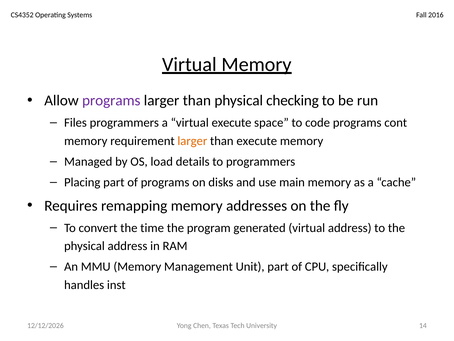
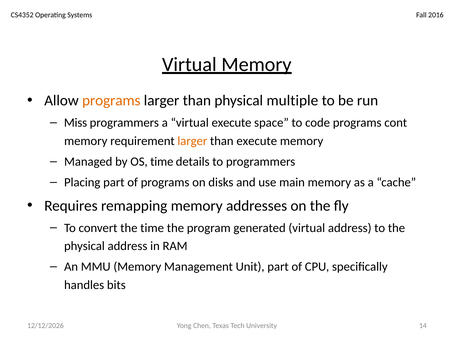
programs colour: purple -> orange (111, 100)
checking: checking -> multiple (292, 100)
Files: Files -> Miss (76, 123)
OS load: load -> time (162, 161)
inst: inst -> bits (116, 285)
